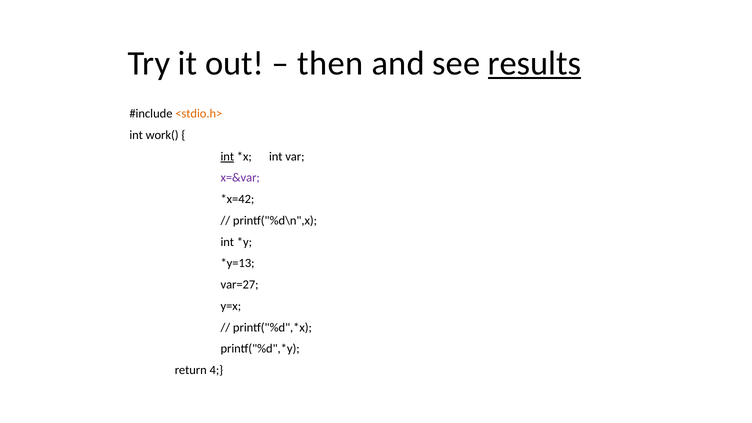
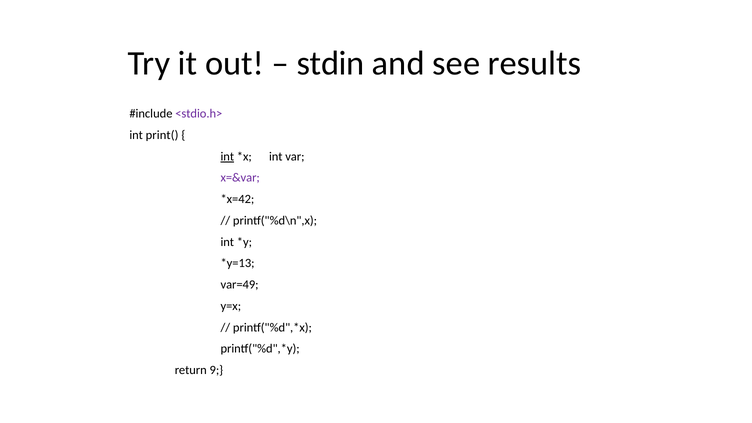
then: then -> stdin (331, 63)
results underline: present -> none (535, 63)
<stdio.h> colour: orange -> purple (199, 114)
work(: work( -> print( (162, 135)
var=27: var=27 -> var=49 (240, 285)
4: 4 -> 9 (216, 370)
